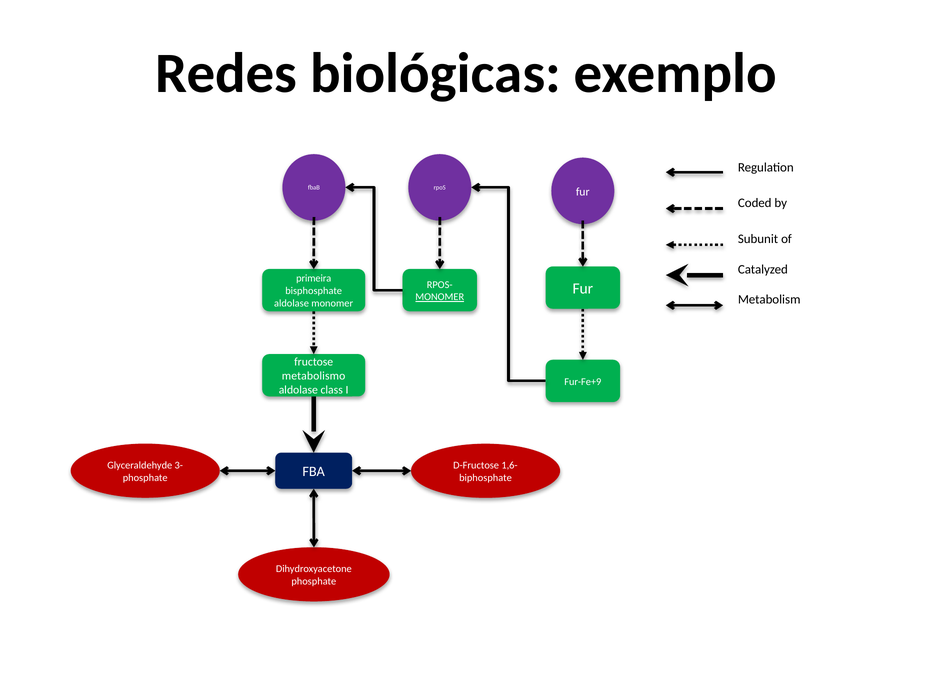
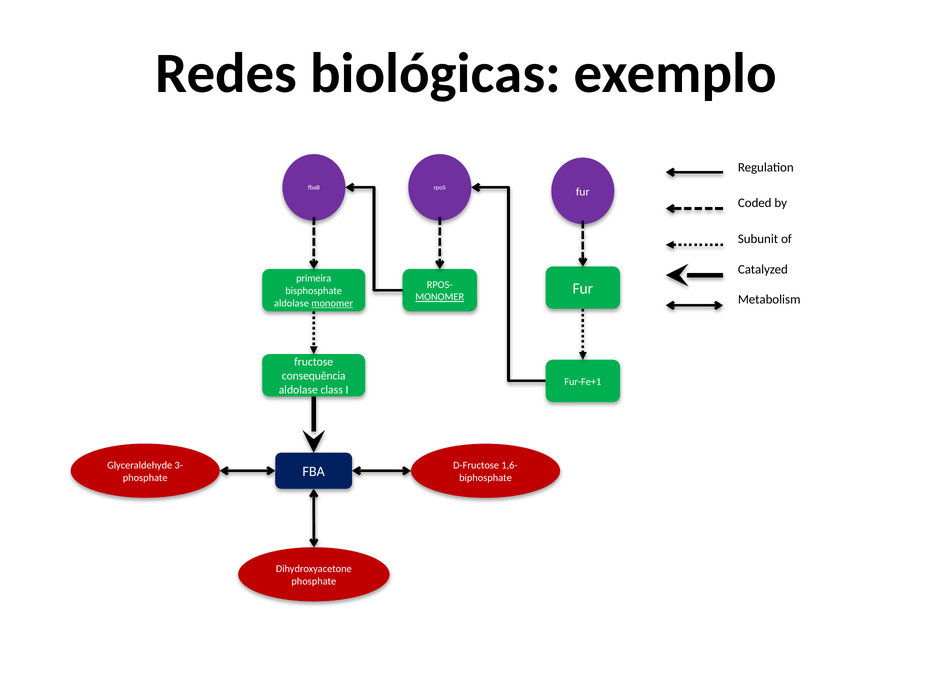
monomer underline: none -> present (332, 303)
metabolismo: metabolismo -> consequência (314, 376)
Fur-Fe+9: Fur-Fe+9 -> Fur-Fe+1 (583, 381)
